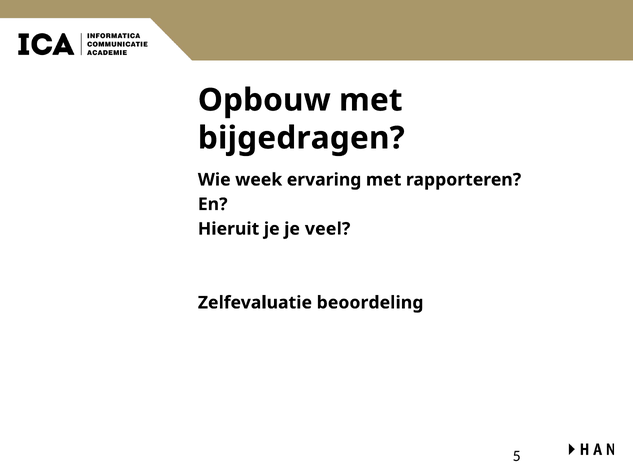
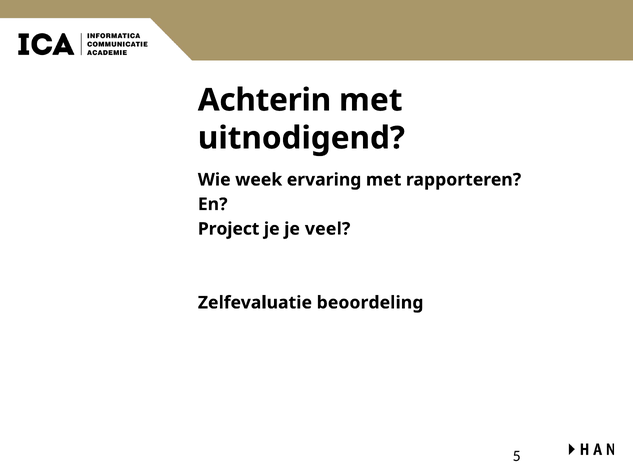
Opbouw: Opbouw -> Achterin (264, 100)
bijgedragen: bijgedragen -> uitnodigend (301, 138)
Hieruit: Hieruit -> Project (229, 229)
